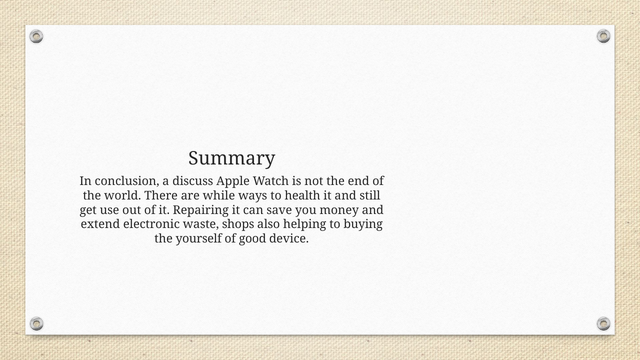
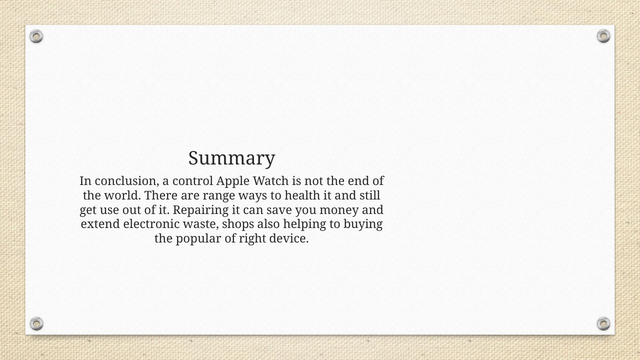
discuss: discuss -> control (193, 181)
while: while -> range (219, 196)
yourself: yourself -> popular (199, 239)
good: good -> right (253, 239)
